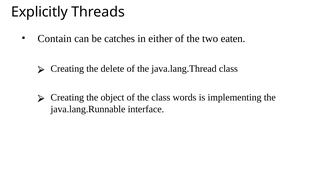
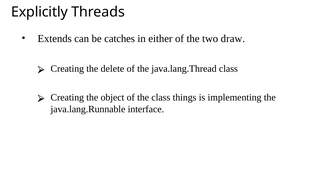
Contain: Contain -> Extends (55, 39)
eaten: eaten -> draw (233, 39)
words: words -> things (185, 97)
